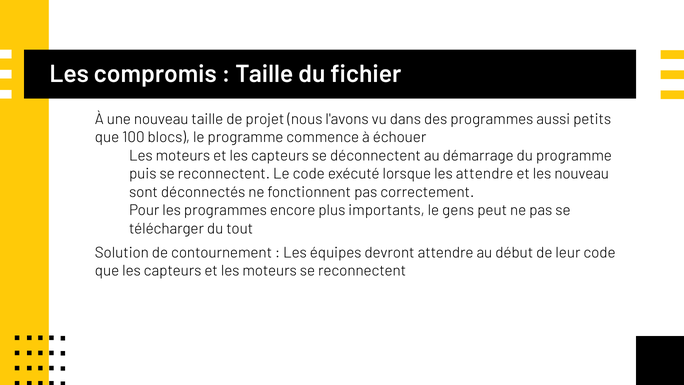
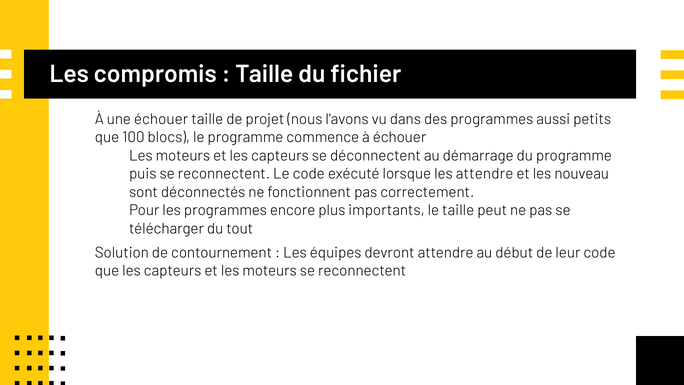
une nouveau: nouveau -> échouer (161, 119)
le gens: gens -> taille (458, 210)
